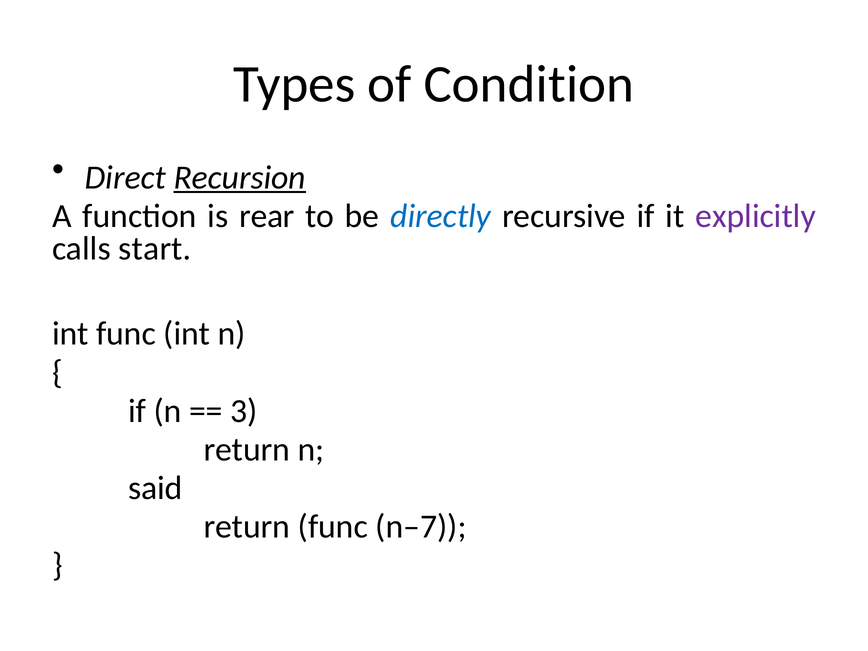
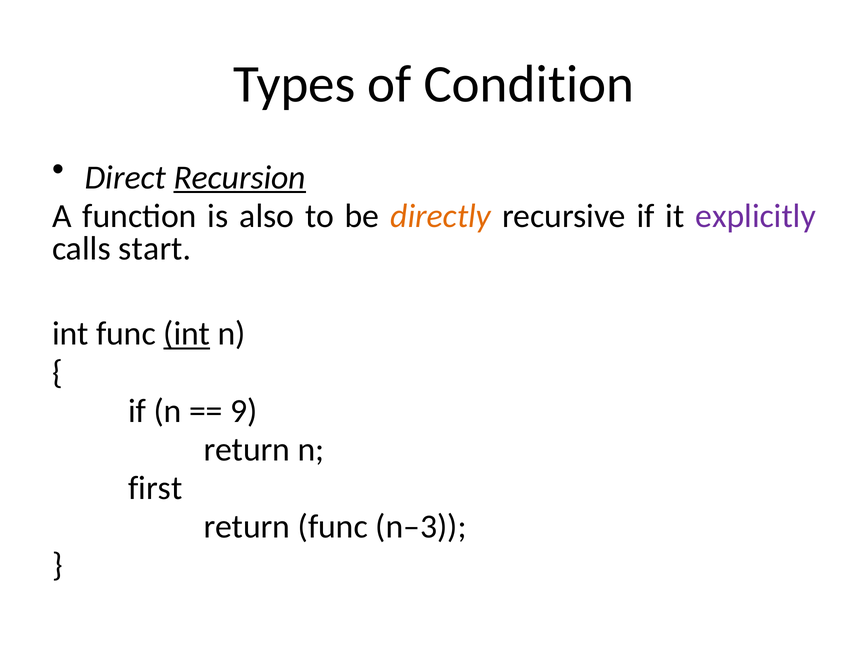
rear: rear -> also (267, 216)
directly colour: blue -> orange (441, 216)
int underline: none -> present (187, 334)
3: 3 -> 9 (244, 411)
said: said -> first (155, 488)
n–7: n–7 -> n–3 (421, 527)
